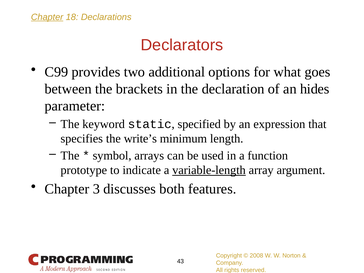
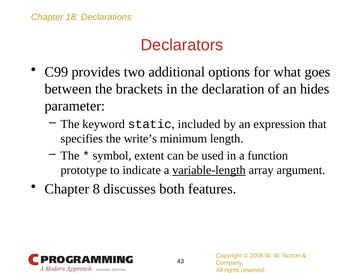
Chapter underline: present -> none (47, 17)
specified: specified -> included (199, 124)
arrays: arrays -> extent (149, 156)
3: 3 -> 8 (96, 189)
